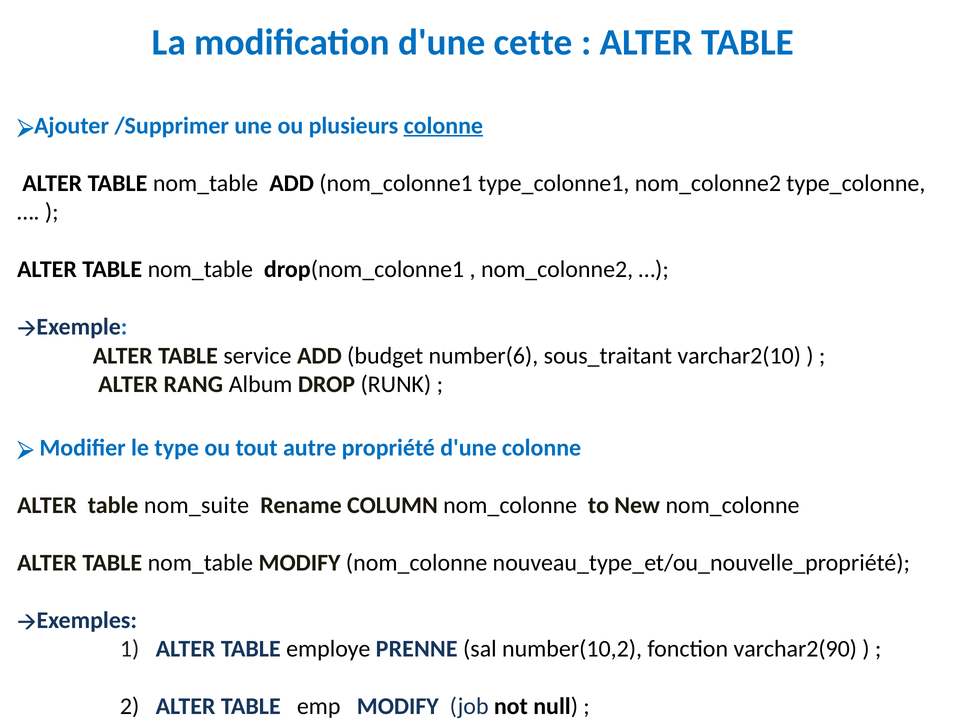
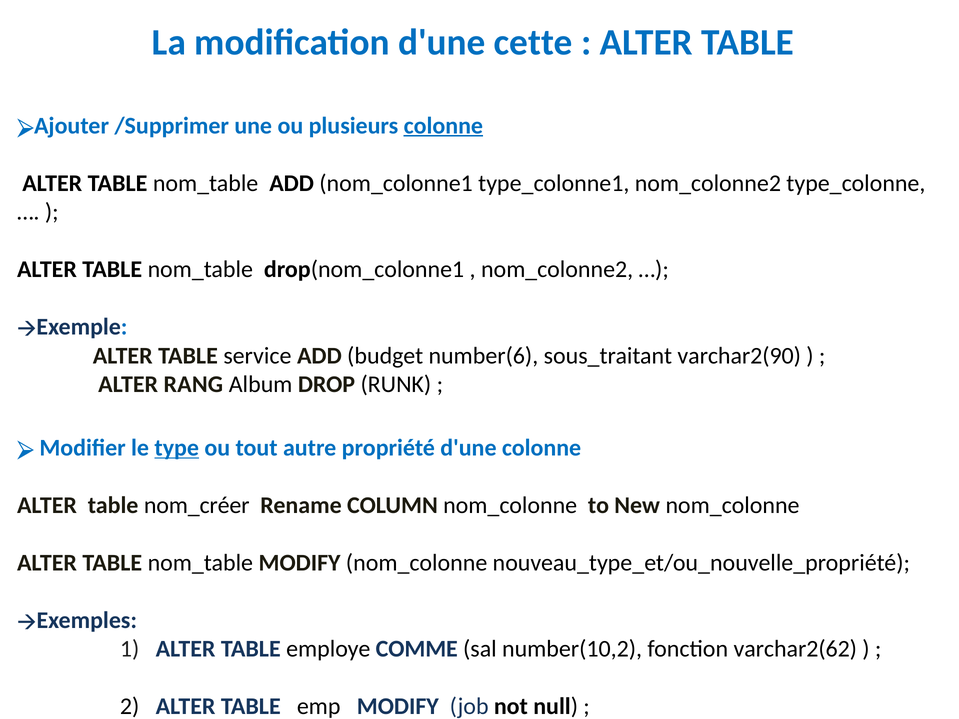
varchar2(10: varchar2(10 -> varchar2(90 (739, 356)
type underline: none -> present (177, 448)
nom_suite: nom_suite -> nom_créer (197, 505)
PRENNE: PRENNE -> COMME (417, 649)
varchar2(90: varchar2(90 -> varchar2(62 (795, 649)
